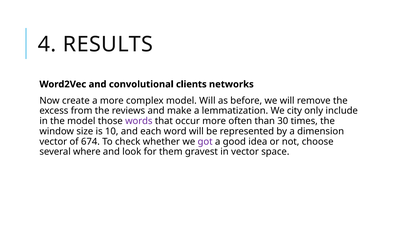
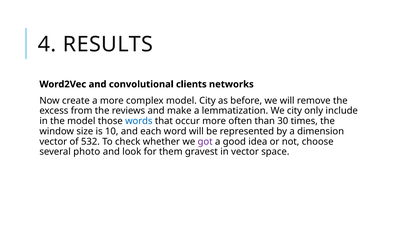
model Will: Will -> City (207, 101)
words colour: purple -> blue (139, 121)
674: 674 -> 532 (90, 141)
where: where -> photo (87, 152)
